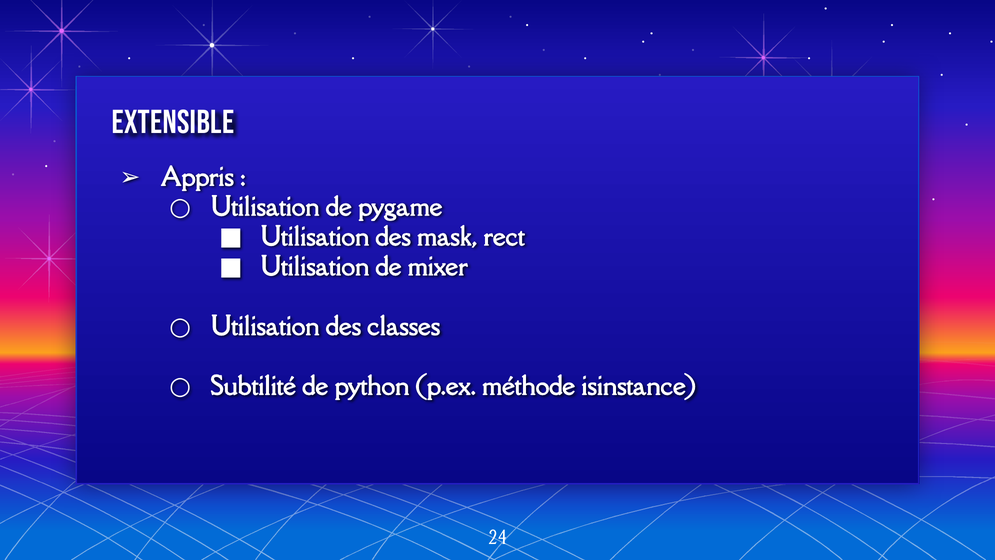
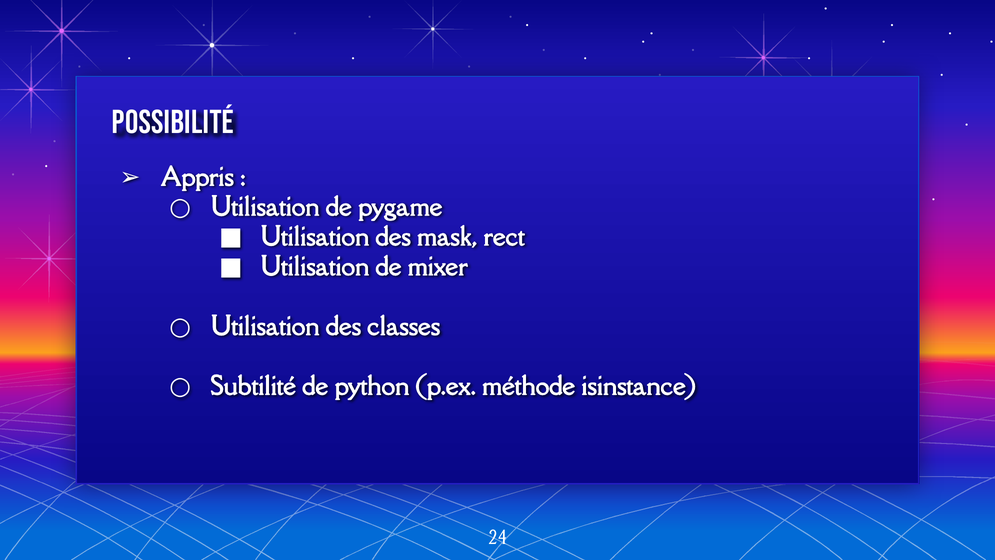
Extensible: Extensible -> Possibilité (173, 122)
